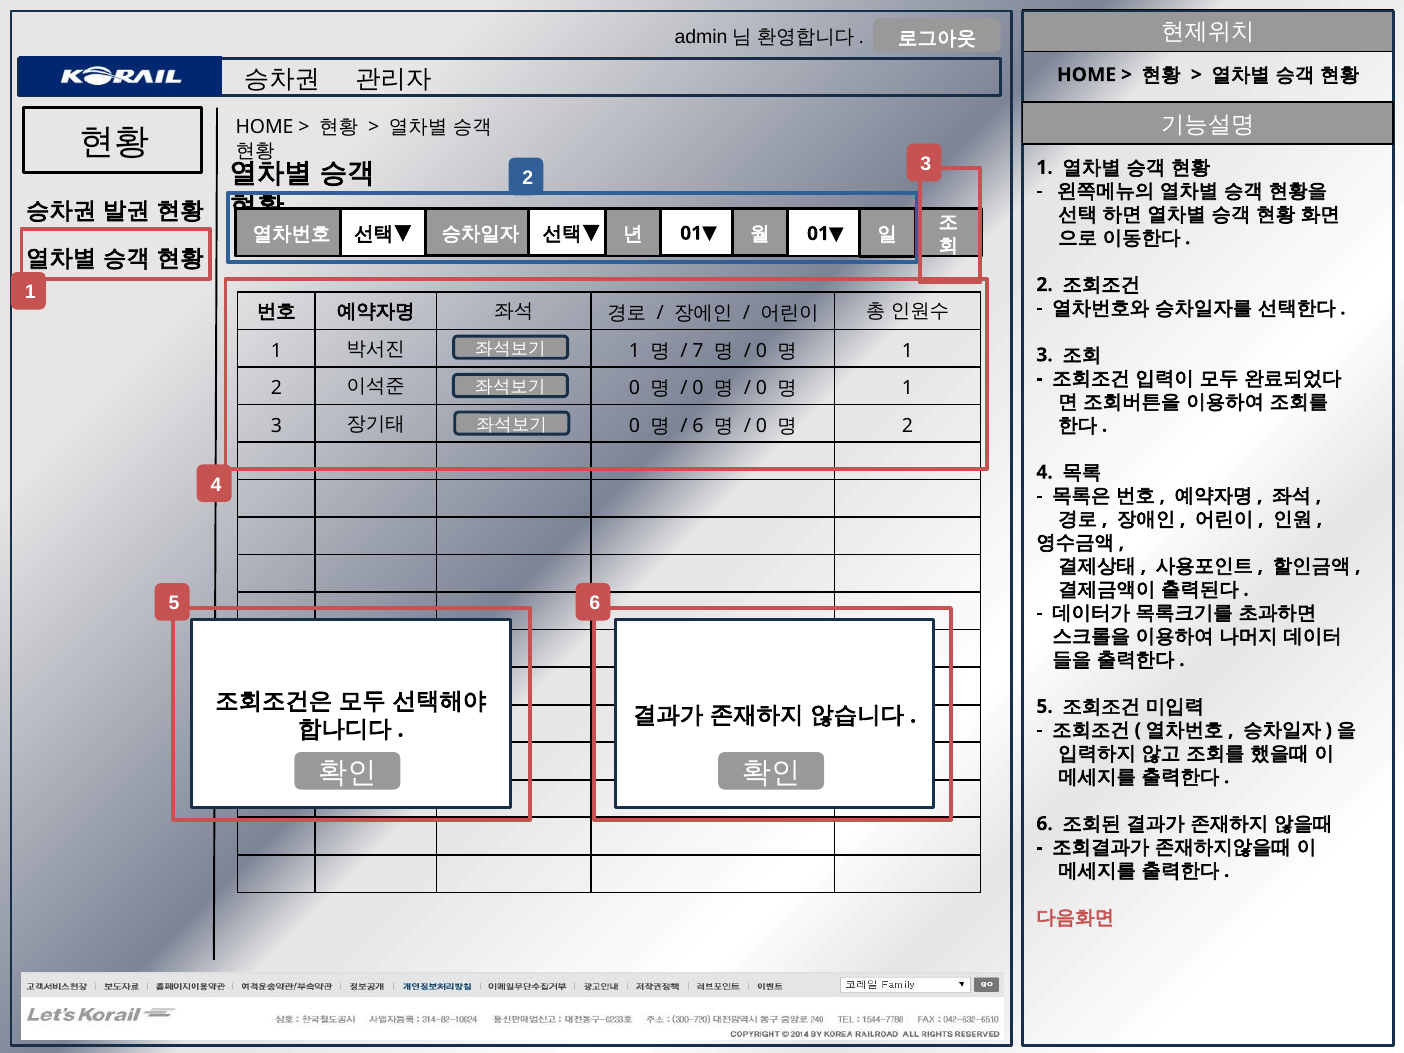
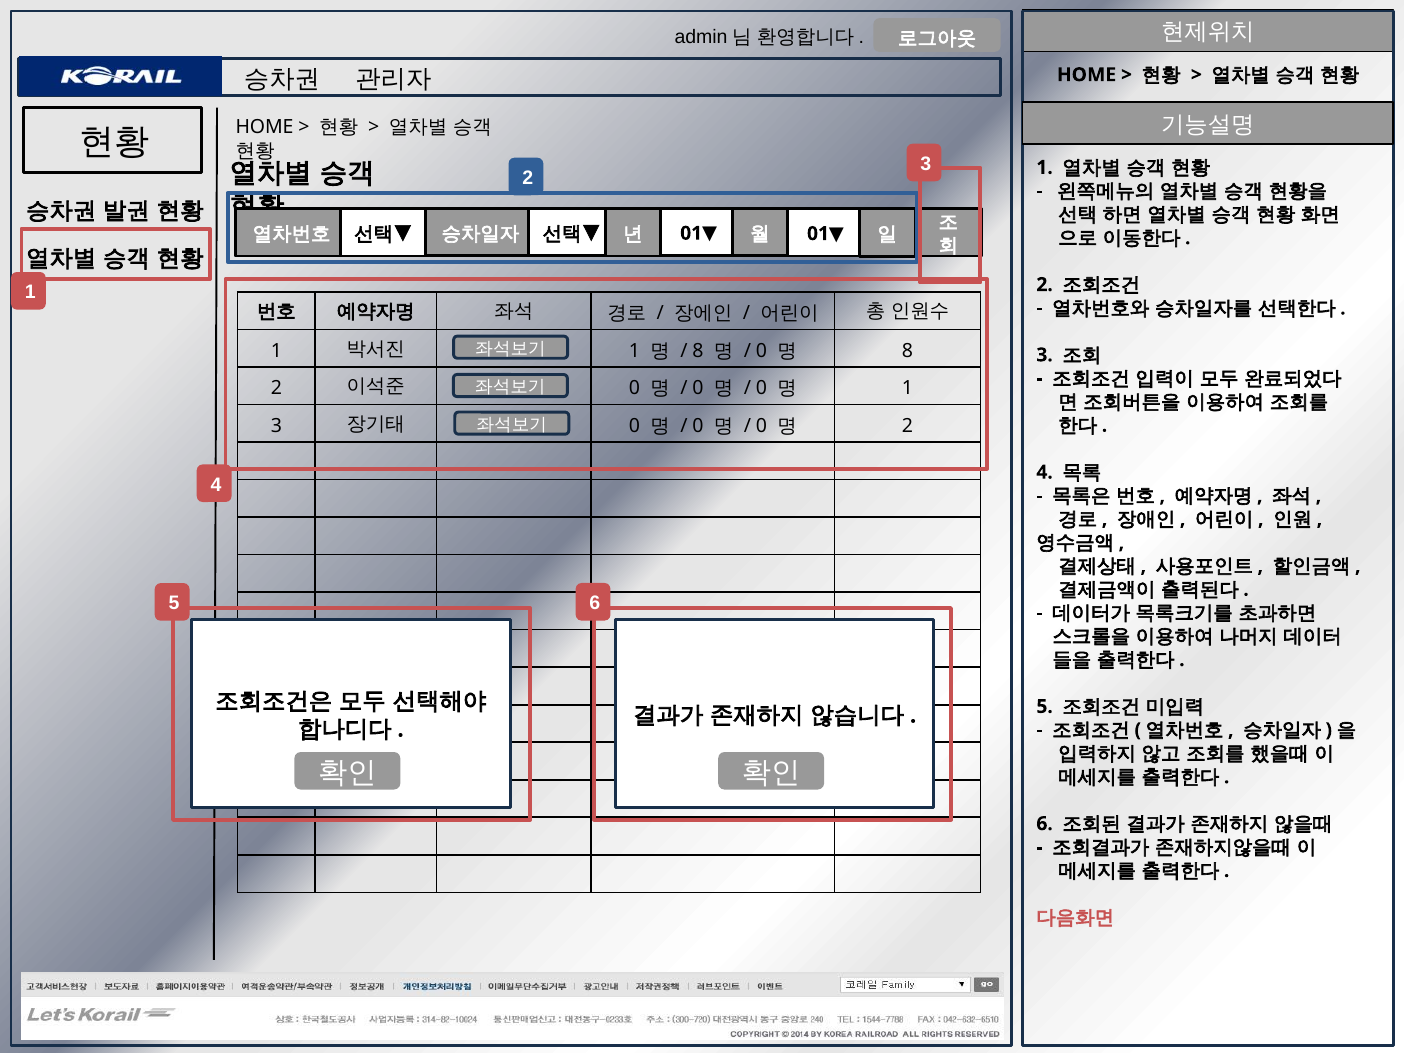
7: 7 -> 8 (698, 351)
1: 1 -> 8 (908, 351)
6: 6 -> 0 (698, 426)
